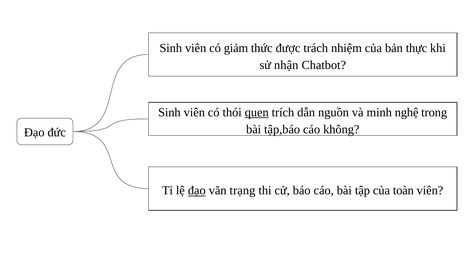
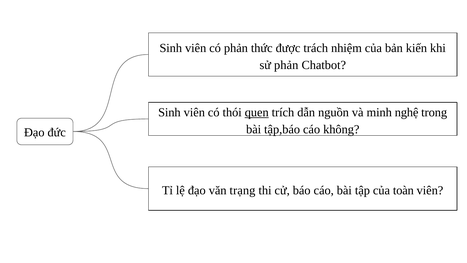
có giảm: giảm -> phản (236, 48)
thực: thực -> kiến (416, 48)
sử nhận: nhận -> phản (286, 65)
đạo underline: present -> none (197, 190)
